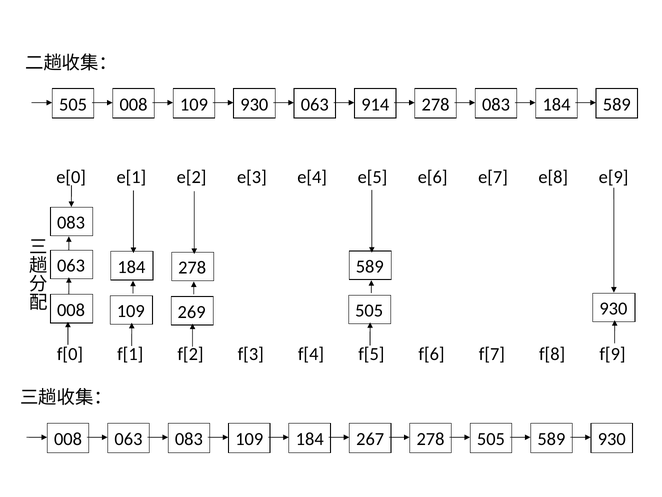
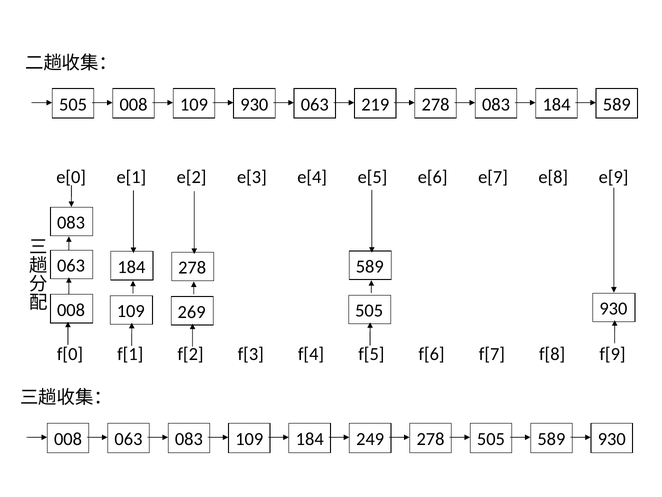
914: 914 -> 219 (375, 104)
267: 267 -> 249 (370, 439)
